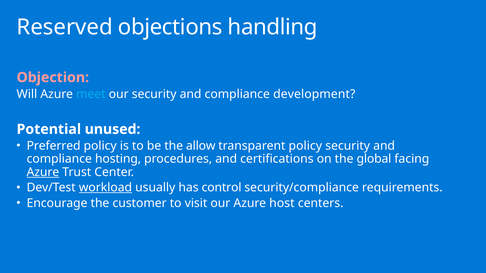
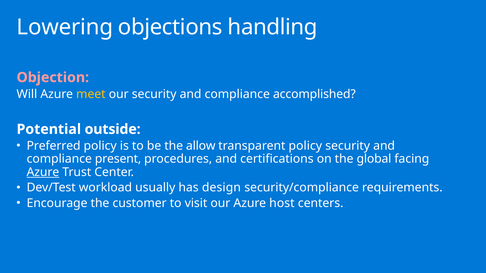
Reserved: Reserved -> Lowering (65, 27)
meet colour: light blue -> yellow (91, 94)
development: development -> accomplished (314, 94)
unused: unused -> outside (113, 129)
hosting: hosting -> present (118, 159)
workload underline: present -> none (105, 188)
control: control -> design (221, 188)
